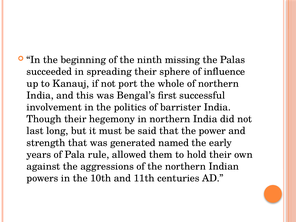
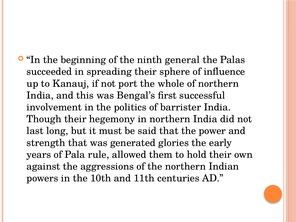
missing: missing -> general (182, 60)
named: named -> glories (174, 143)
